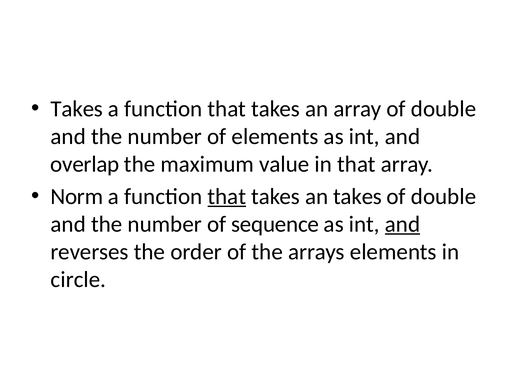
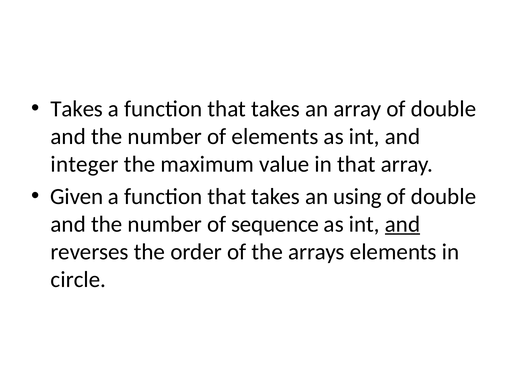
overlap: overlap -> integer (85, 164)
Norm: Norm -> Given (77, 197)
that underline: present -> none (227, 197)
an takes: takes -> using (358, 197)
